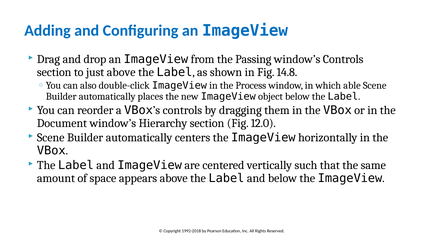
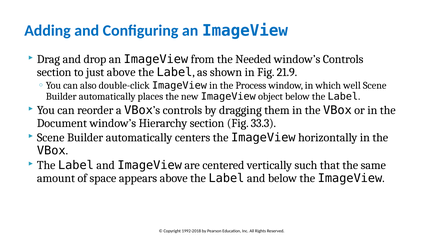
Passing: Passing -> Needed (253, 59)
14.8: 14.8 -> 21.9 (287, 72)
able: able -> well (352, 86)
12.0: 12.0 -> 33.3 (263, 123)
